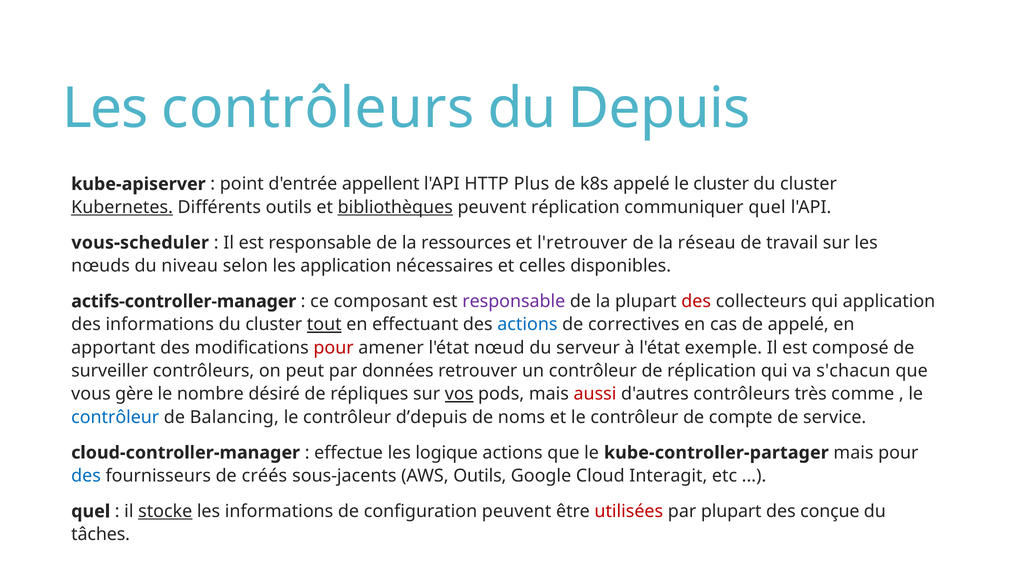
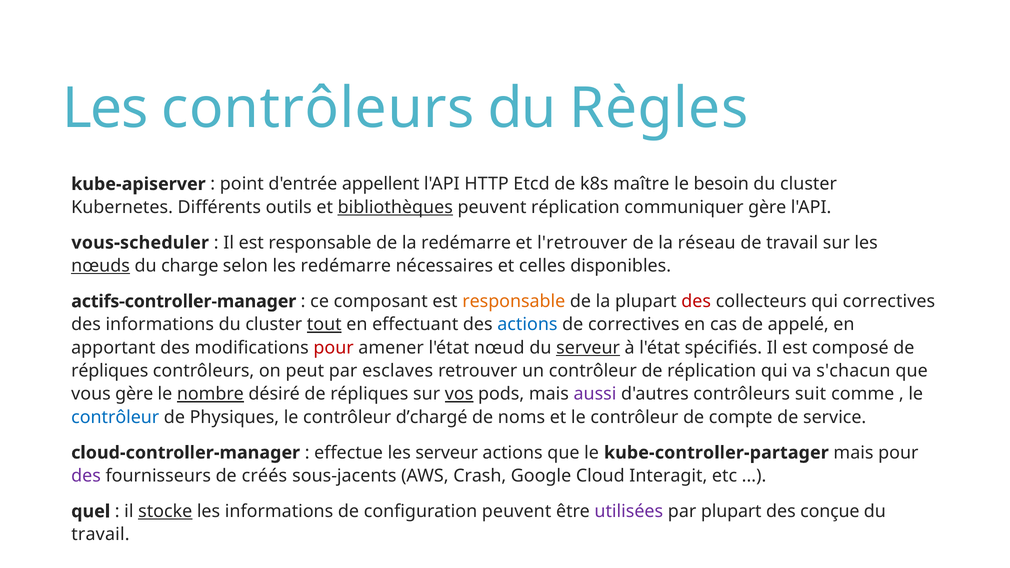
Depuis: Depuis -> Règles (659, 109)
Plus: Plus -> Etcd (531, 184)
k8s appelé: appelé -> maître (641, 184)
le cluster: cluster -> besoin (721, 184)
Kubernetes underline: present -> none (122, 207)
communiquer quel: quel -> gère (767, 207)
la ressources: ressources -> redémarre (466, 243)
nœuds underline: none -> present (101, 266)
niveau: niveau -> charge (190, 266)
les application: application -> redémarre (346, 266)
responsable colour: purple -> orange (514, 301)
qui application: application -> correctives (889, 301)
serveur underline: none -> present (588, 348)
exemple: exemple -> spécifiés (723, 348)
surveiller: surveiller -> répliques (110, 371)
données: données -> esclaves (398, 371)
nombre underline: none -> present (210, 394)
aussi colour: red -> purple (595, 394)
très: très -> suit (811, 394)
Balancing: Balancing -> Physiques (234, 417)
d’depuis: d’depuis -> d’chargé (432, 417)
les logique: logique -> serveur (447, 453)
des colour: blue -> purple (86, 476)
AWS Outils: Outils -> Crash (480, 476)
utilisées colour: red -> purple (629, 511)
tâches: tâches -> travail (100, 535)
